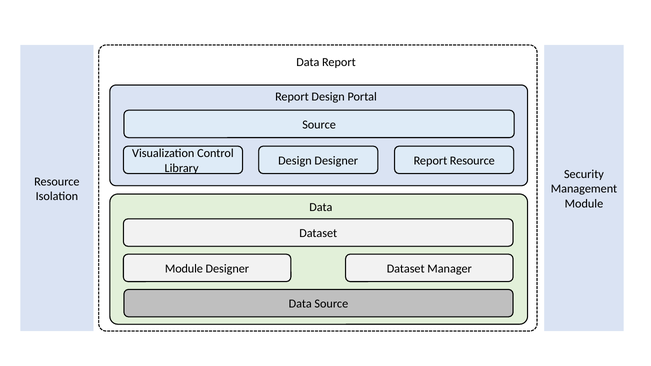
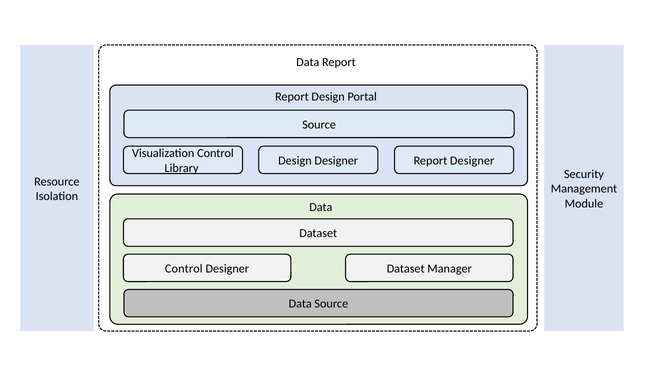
Report Resource: Resource -> Designer (472, 161)
Module: Module -> Control (184, 269)
